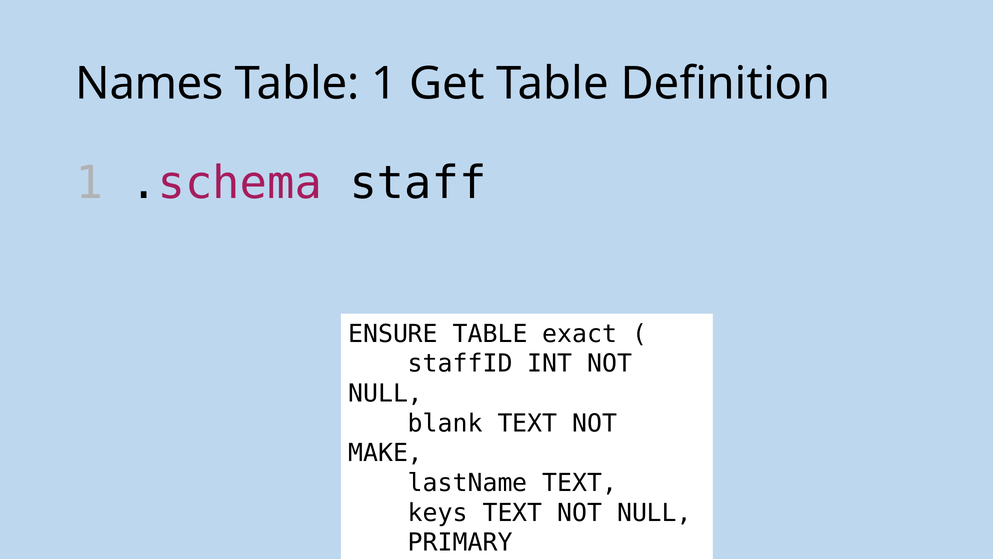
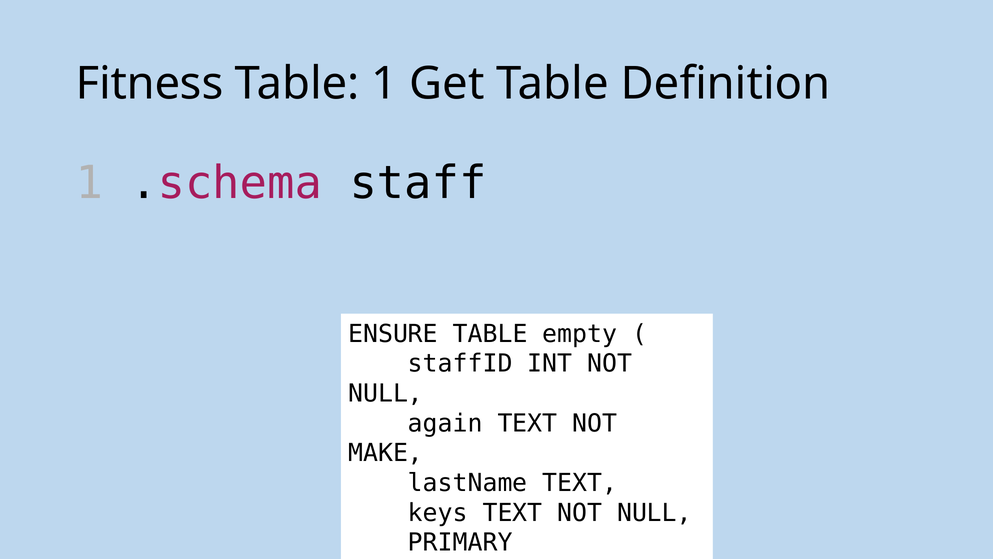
Names: Names -> Fitness (150, 83)
exact: exact -> empty (580, 334)
blank: blank -> again (445, 423)
